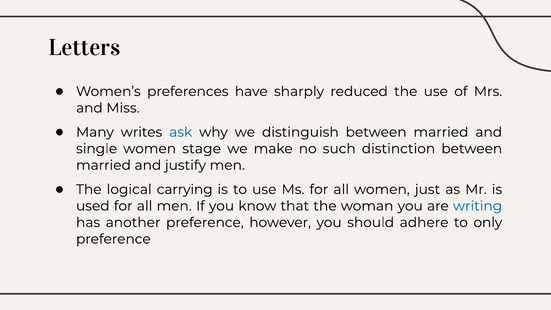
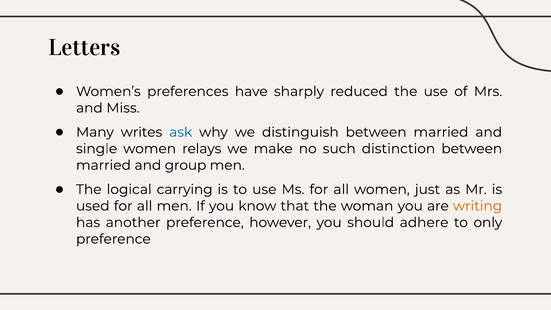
stage: stage -> relays (202, 149)
justify: justify -> group (186, 165)
writing colour: blue -> orange (478, 206)
